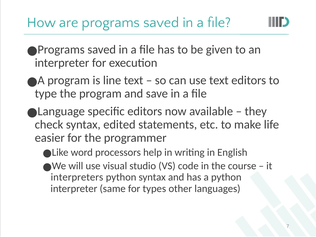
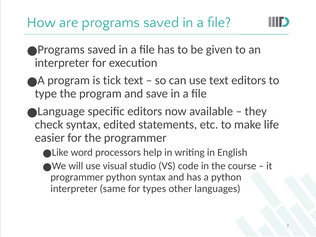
line: line -> tick (112, 80)
interpreters: interpreters -> programmer (77, 177)
